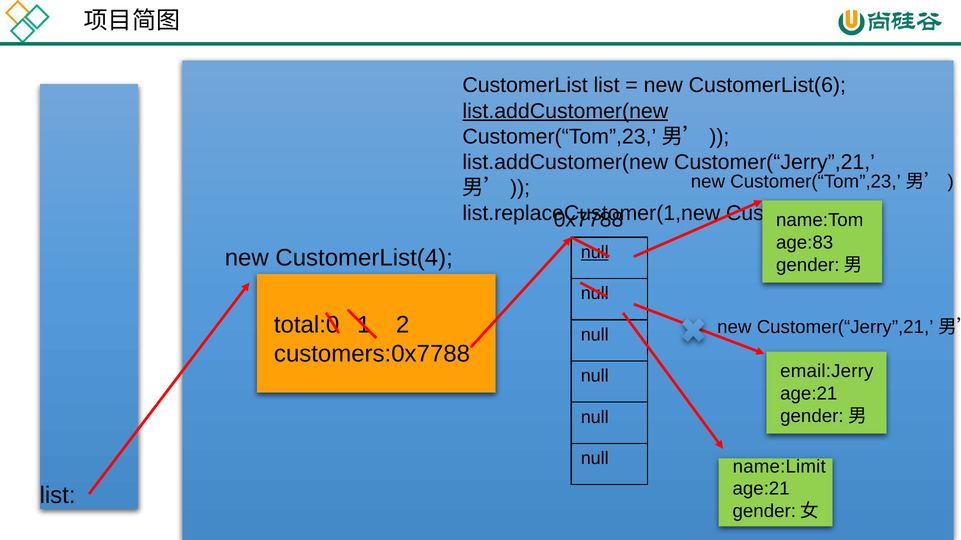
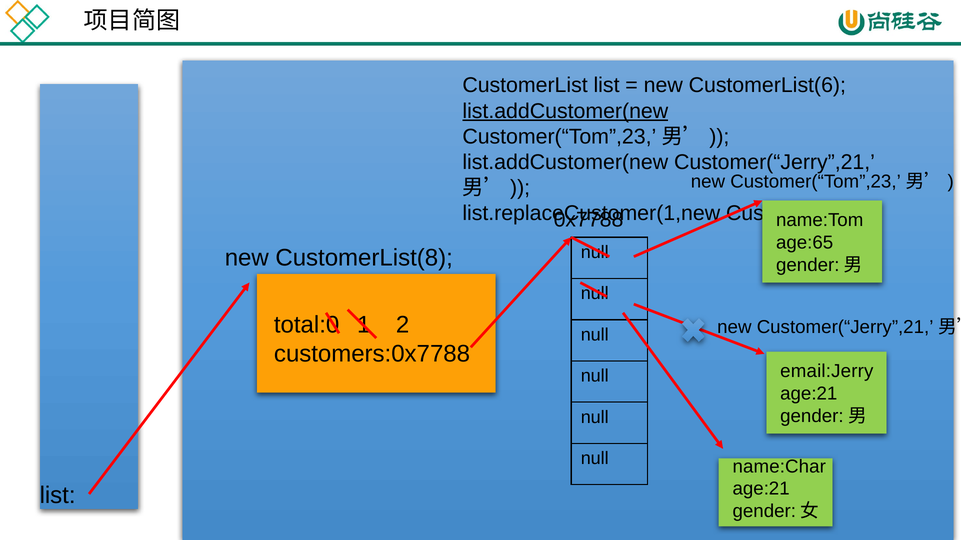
age:83: age:83 -> age:65 (805, 243)
null underline: present -> none (595, 253)
CustomerList(4: CustomerList(4 -> CustomerList(8 (364, 258)
name:Limit: name:Limit -> name:Char (779, 467)
